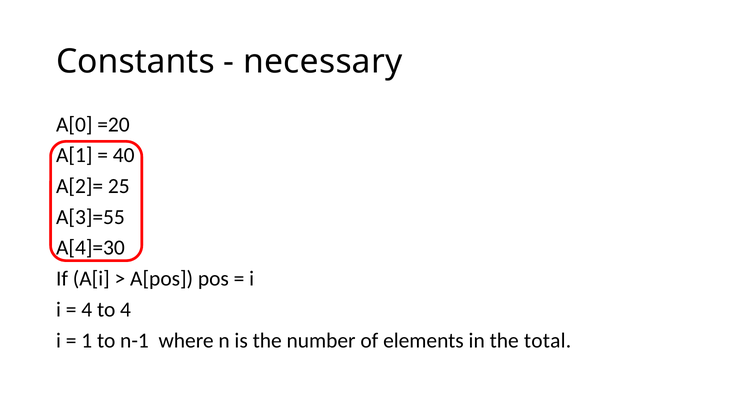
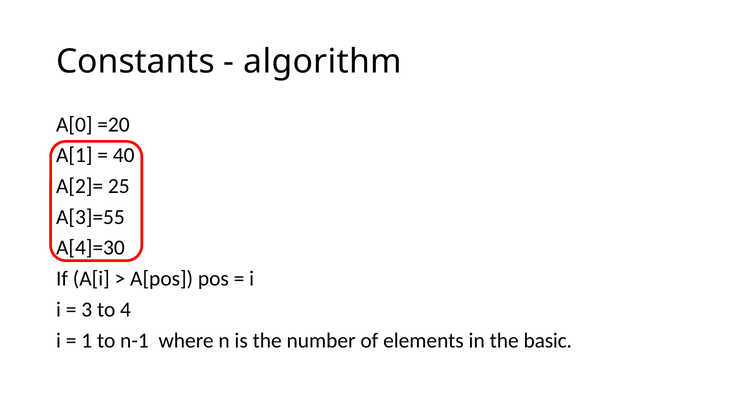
necessary: necessary -> algorithm (323, 62)
4: 4 -> 3 (87, 310)
total: total -> basic (548, 340)
